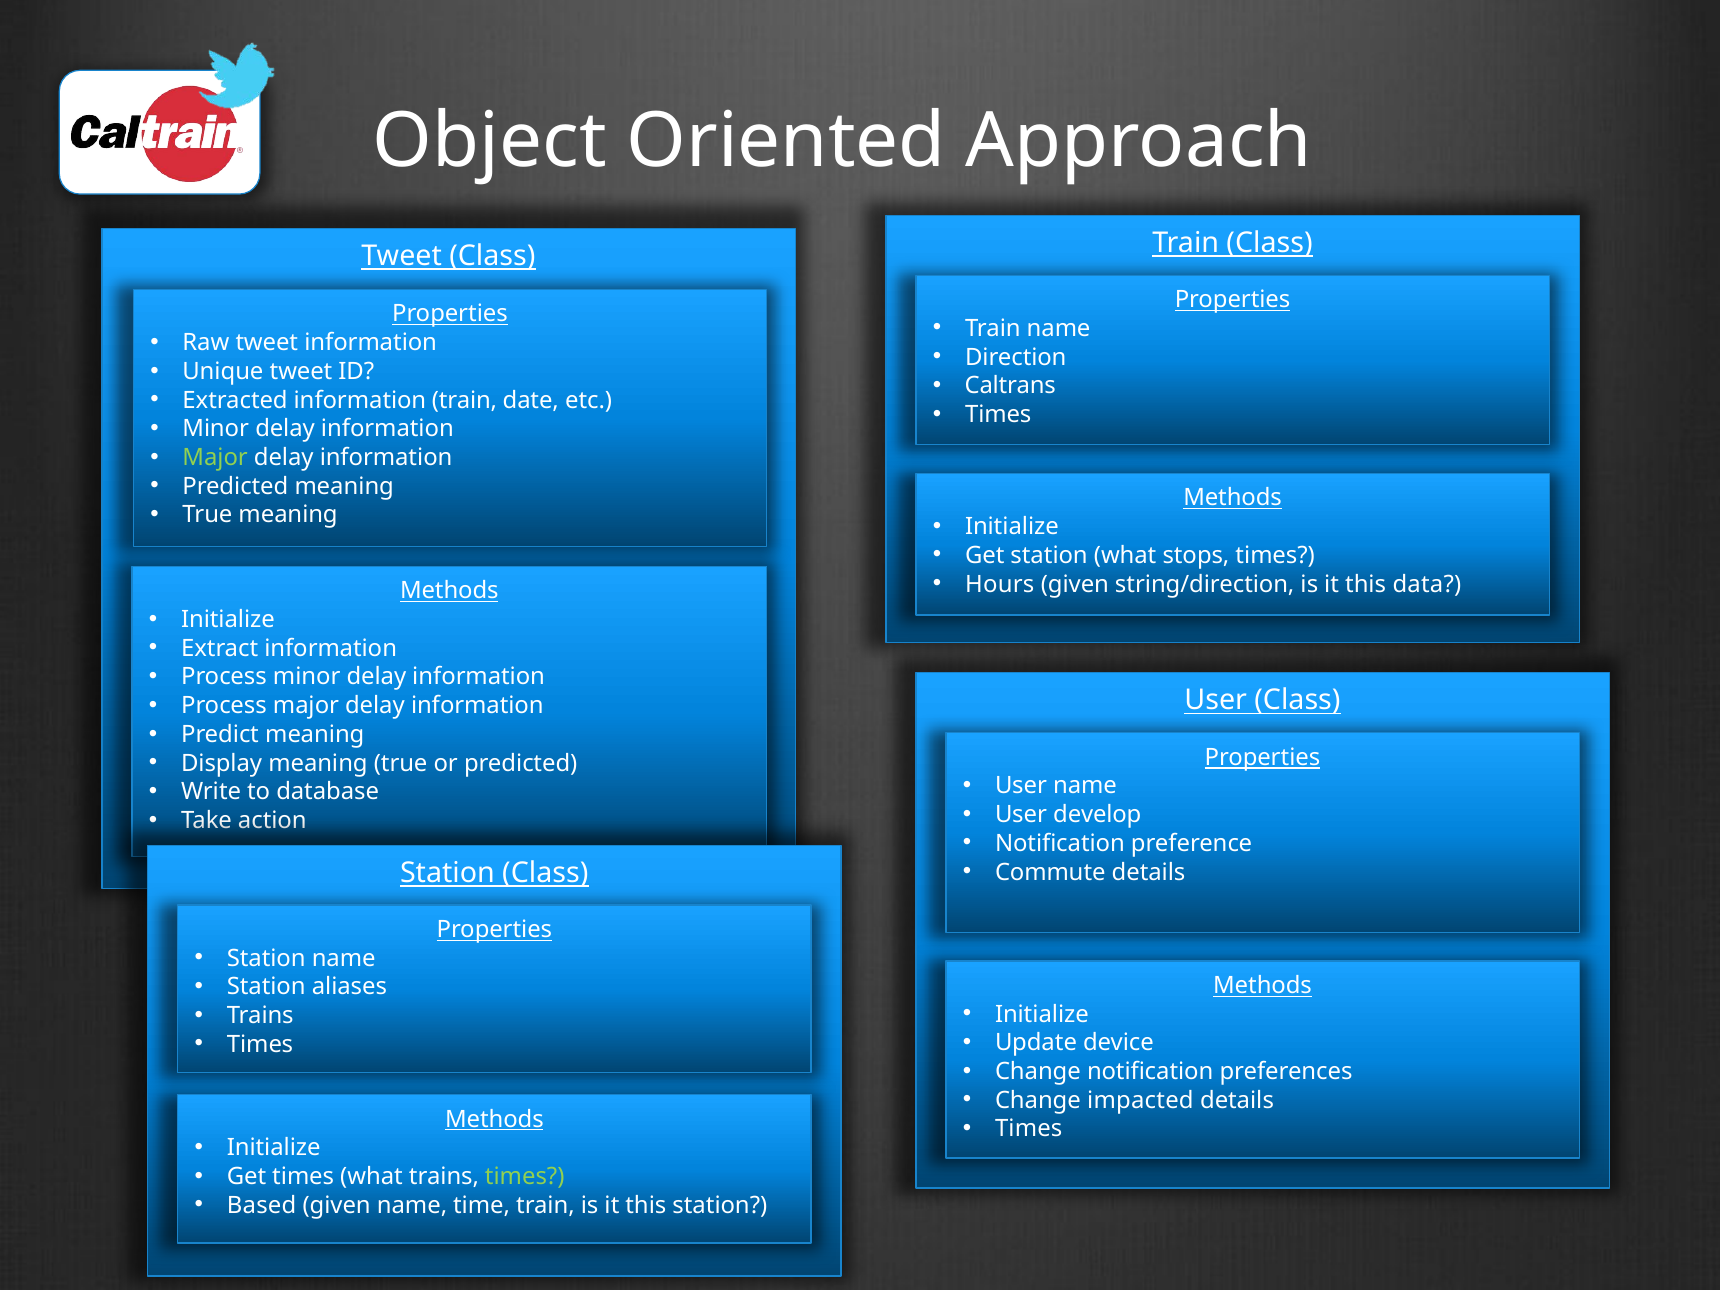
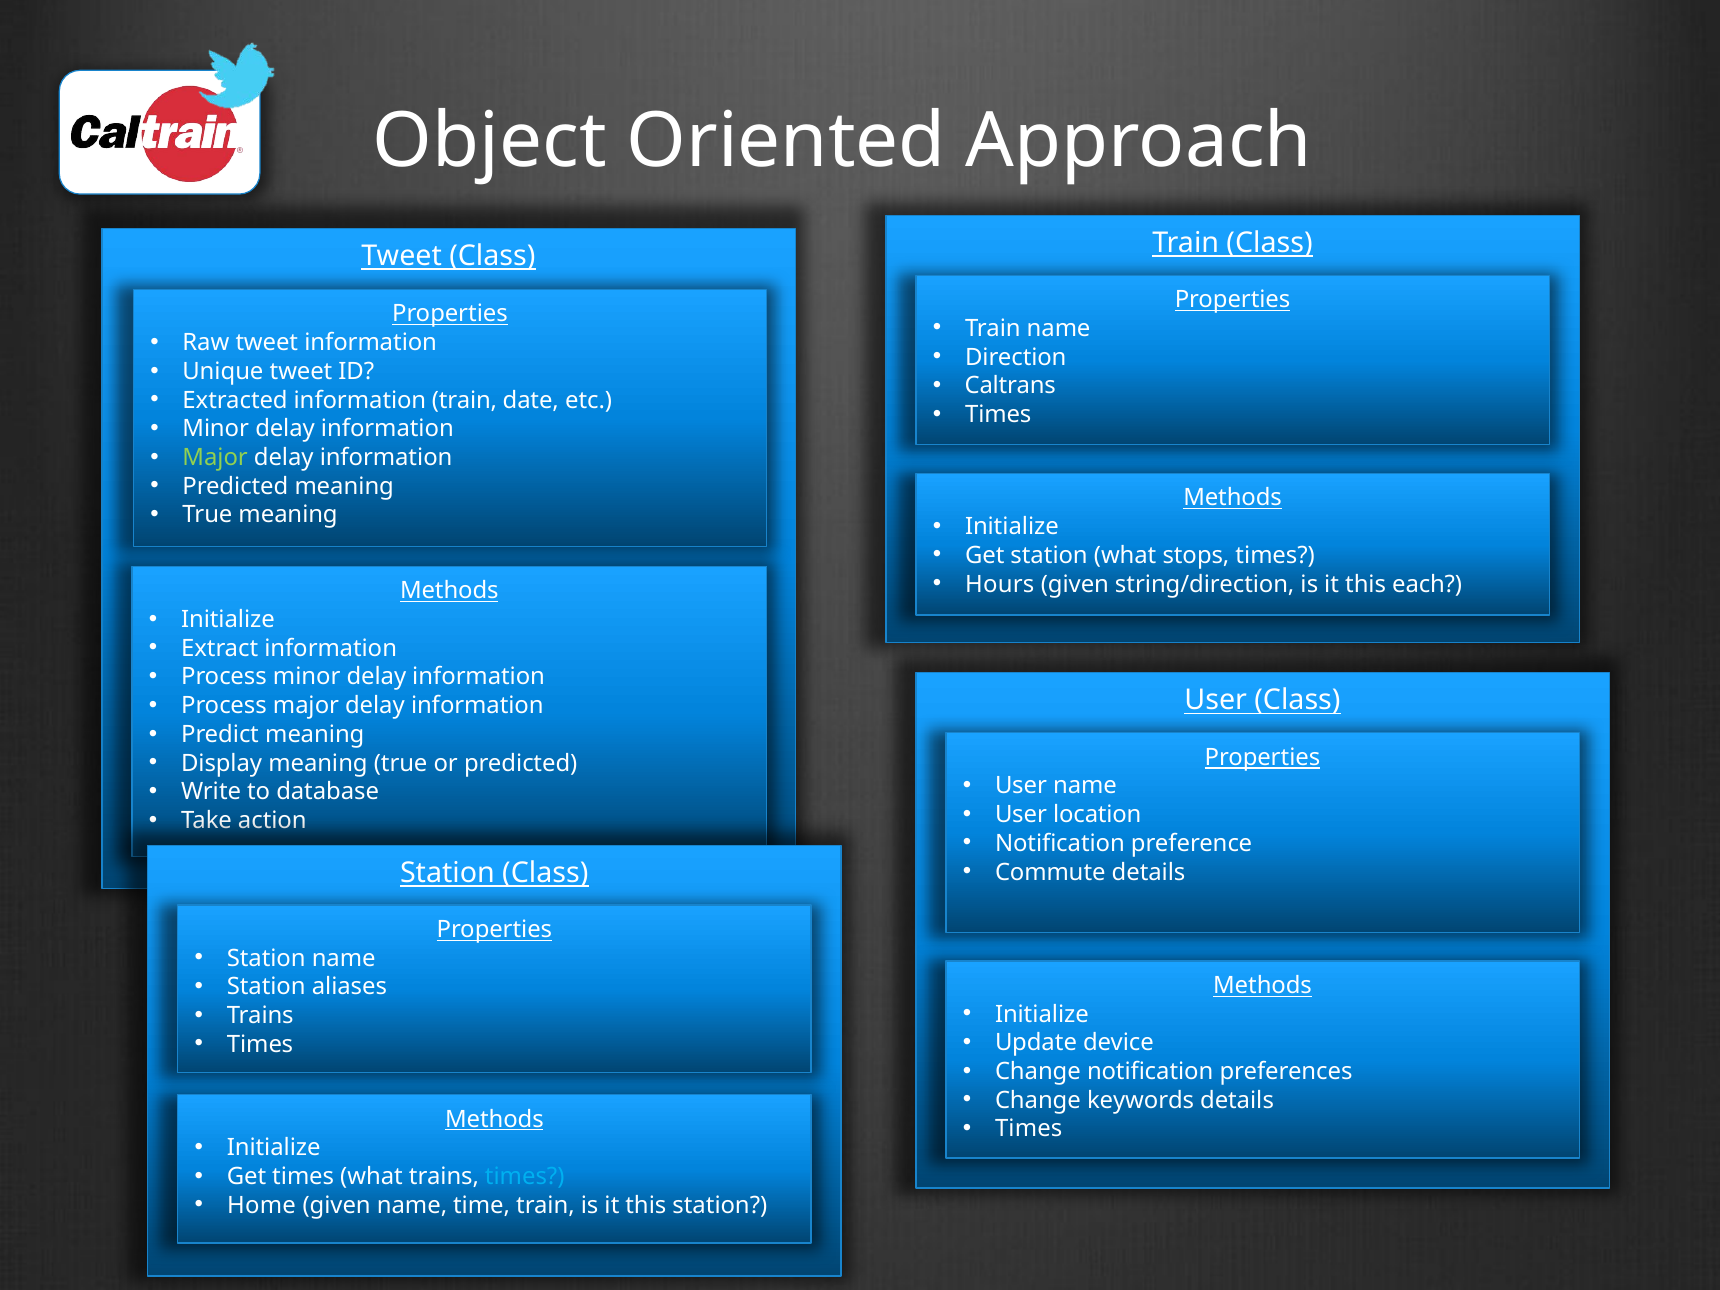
data: data -> each (1427, 584)
develop: develop -> location (1097, 815)
impacted: impacted -> keywords (1141, 1100)
times colour: light green -> light blue (525, 1177)
Based: Based -> Home (262, 1205)
